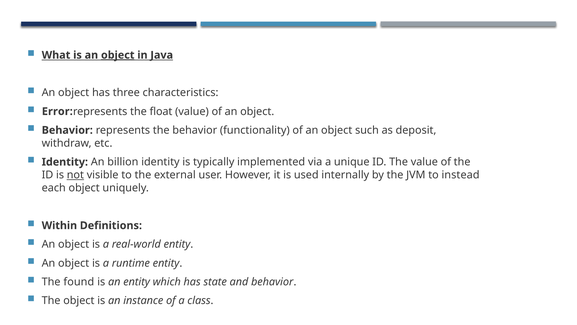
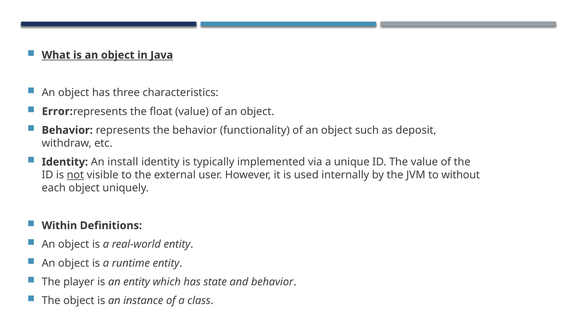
object underline: present -> none (118, 55)
billion: billion -> install (123, 162)
instead: instead -> without (461, 175)
found: found -> player (79, 282)
